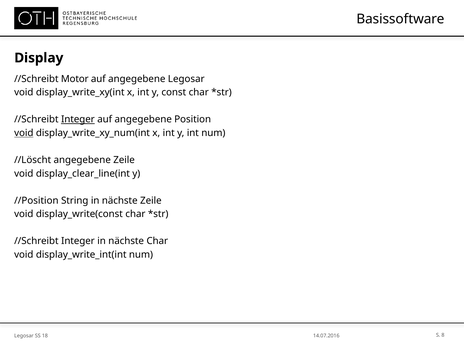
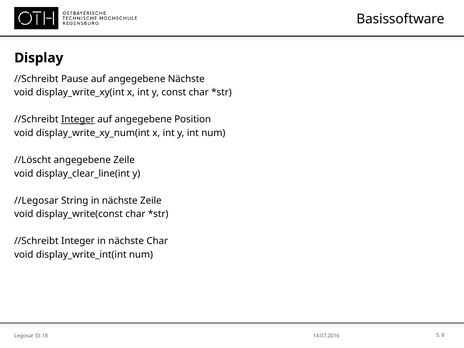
Motor: Motor -> Pause (75, 79)
angegebene Legosar: Legosar -> Nächste (186, 79)
void underline: present -> none (24, 133)
//Position: //Position -> //Legosar (36, 201)
